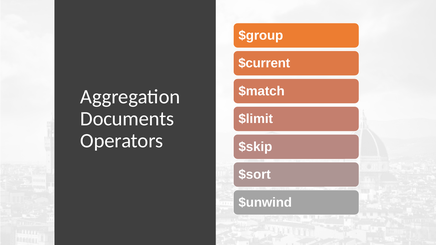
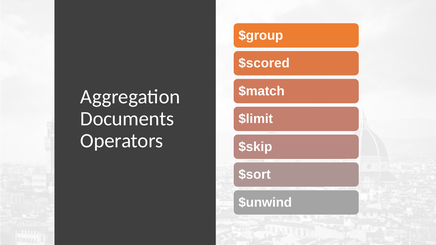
$current: $current -> $scored (264, 63)
